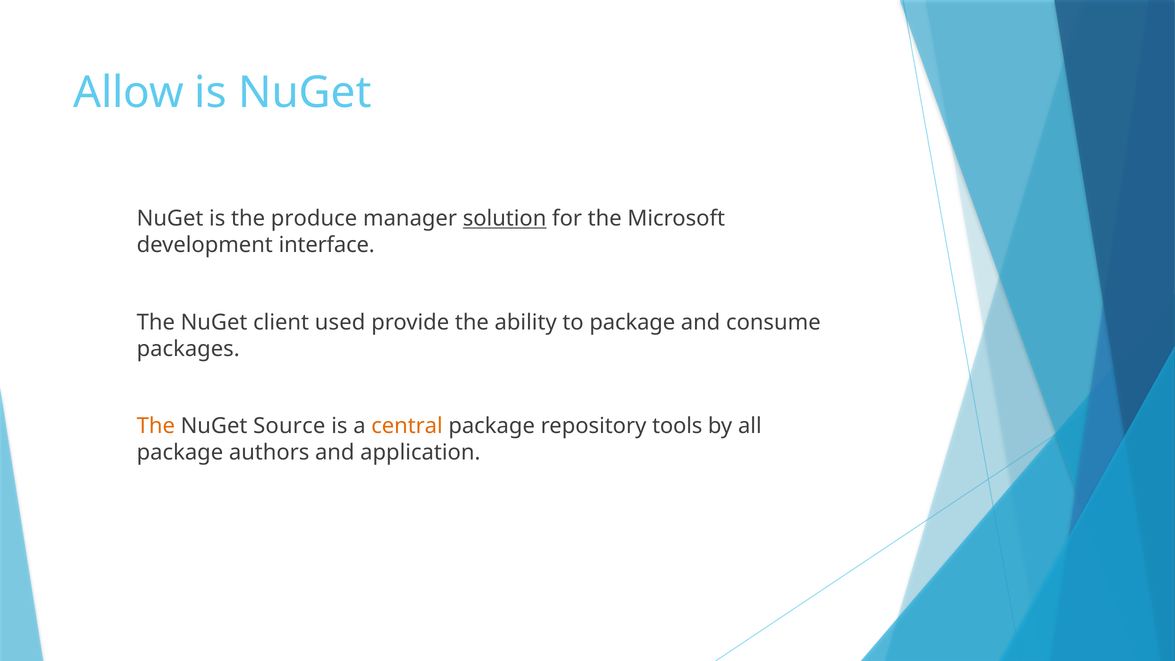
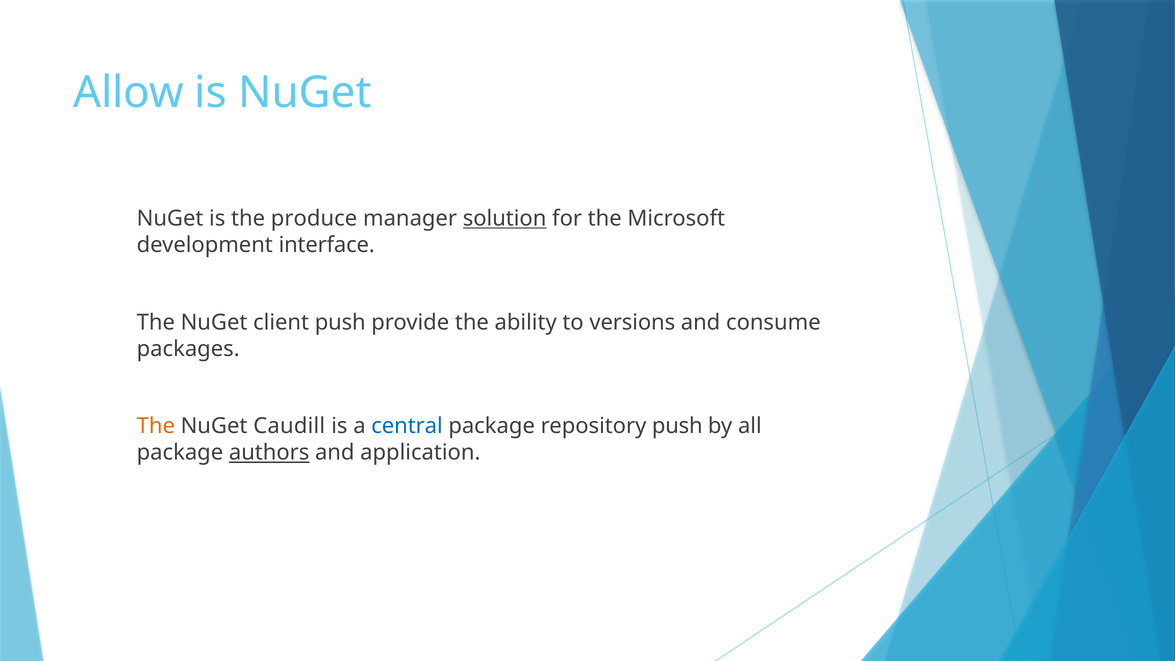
client used: used -> push (340, 322)
to package: package -> versions (632, 322)
Source: Source -> Caudill (289, 426)
central colour: orange -> blue (407, 426)
repository tools: tools -> push (677, 426)
authors underline: none -> present (269, 453)
